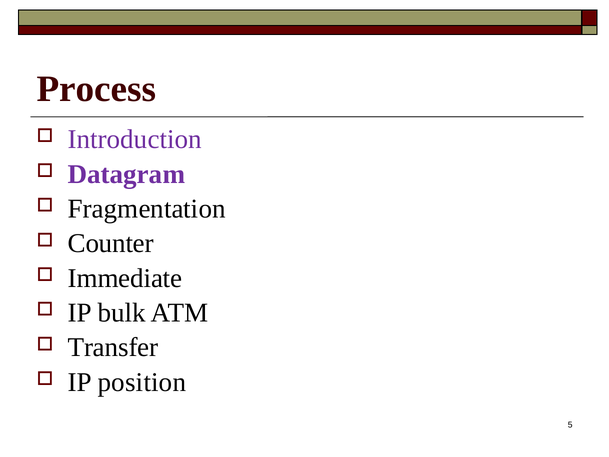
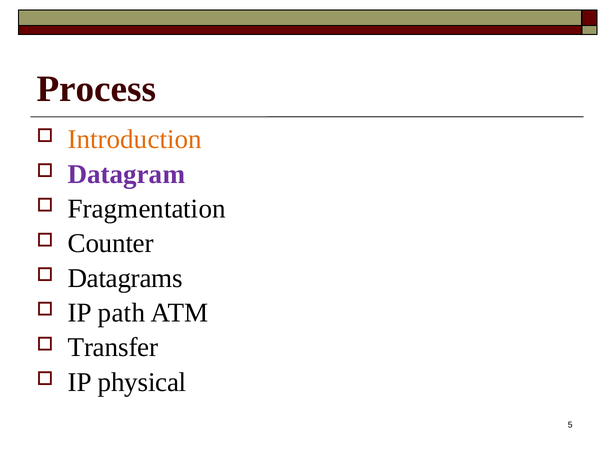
Introduction colour: purple -> orange (135, 139)
Immediate: Immediate -> Datagrams (125, 278)
bulk: bulk -> path (122, 313)
position: position -> physical (142, 382)
